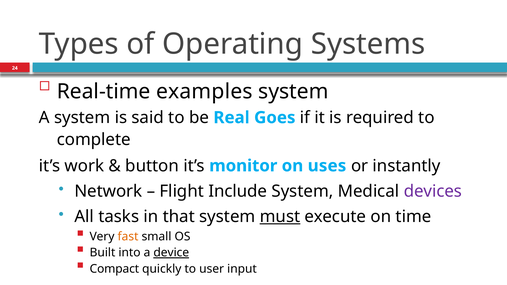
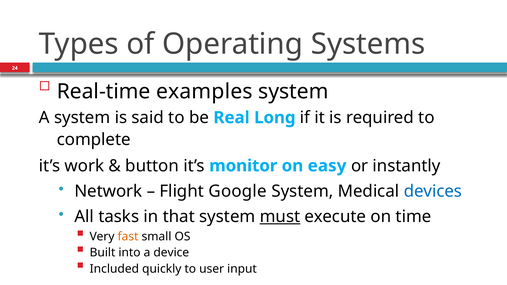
Goes: Goes -> Long (275, 118)
uses: uses -> easy (327, 166)
Include: Include -> Google (238, 191)
devices colour: purple -> blue (433, 191)
device underline: present -> none (171, 253)
Compact: Compact -> Included (114, 269)
